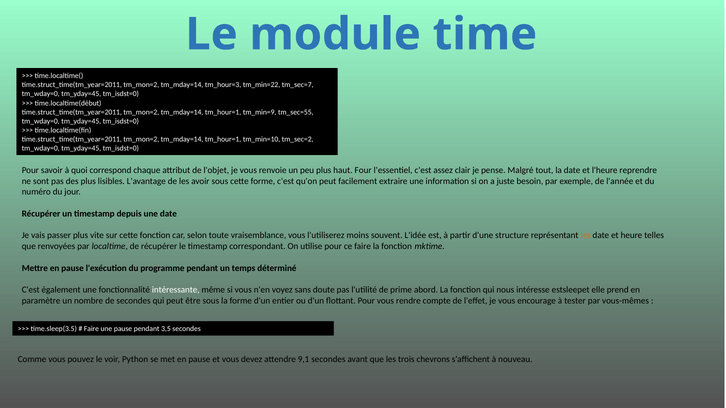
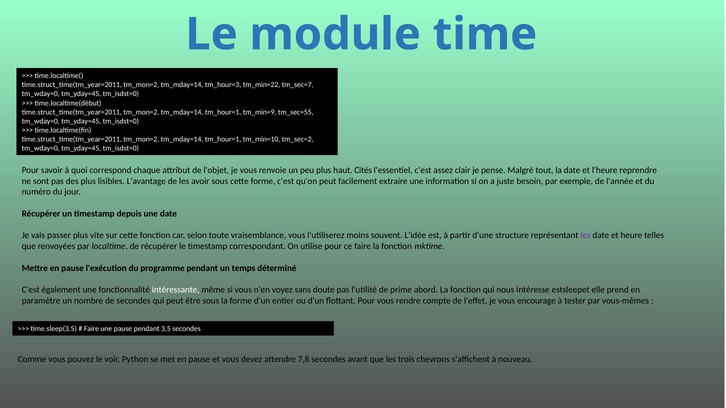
Four: Four -> Cités (363, 170)
les colour: orange -> purple (586, 236)
9,1: 9,1 -> 7,8 (304, 360)
